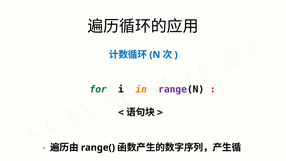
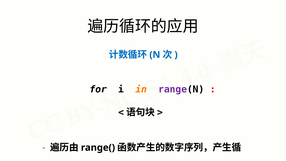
for colour: green -> black (98, 89)
